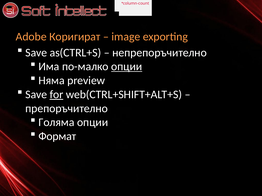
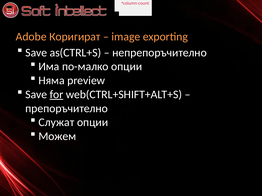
опции underline: present -> none (127, 67)
Голяма: Голяма -> Служат (56, 123)
Формат: Формат -> Можем (57, 137)
